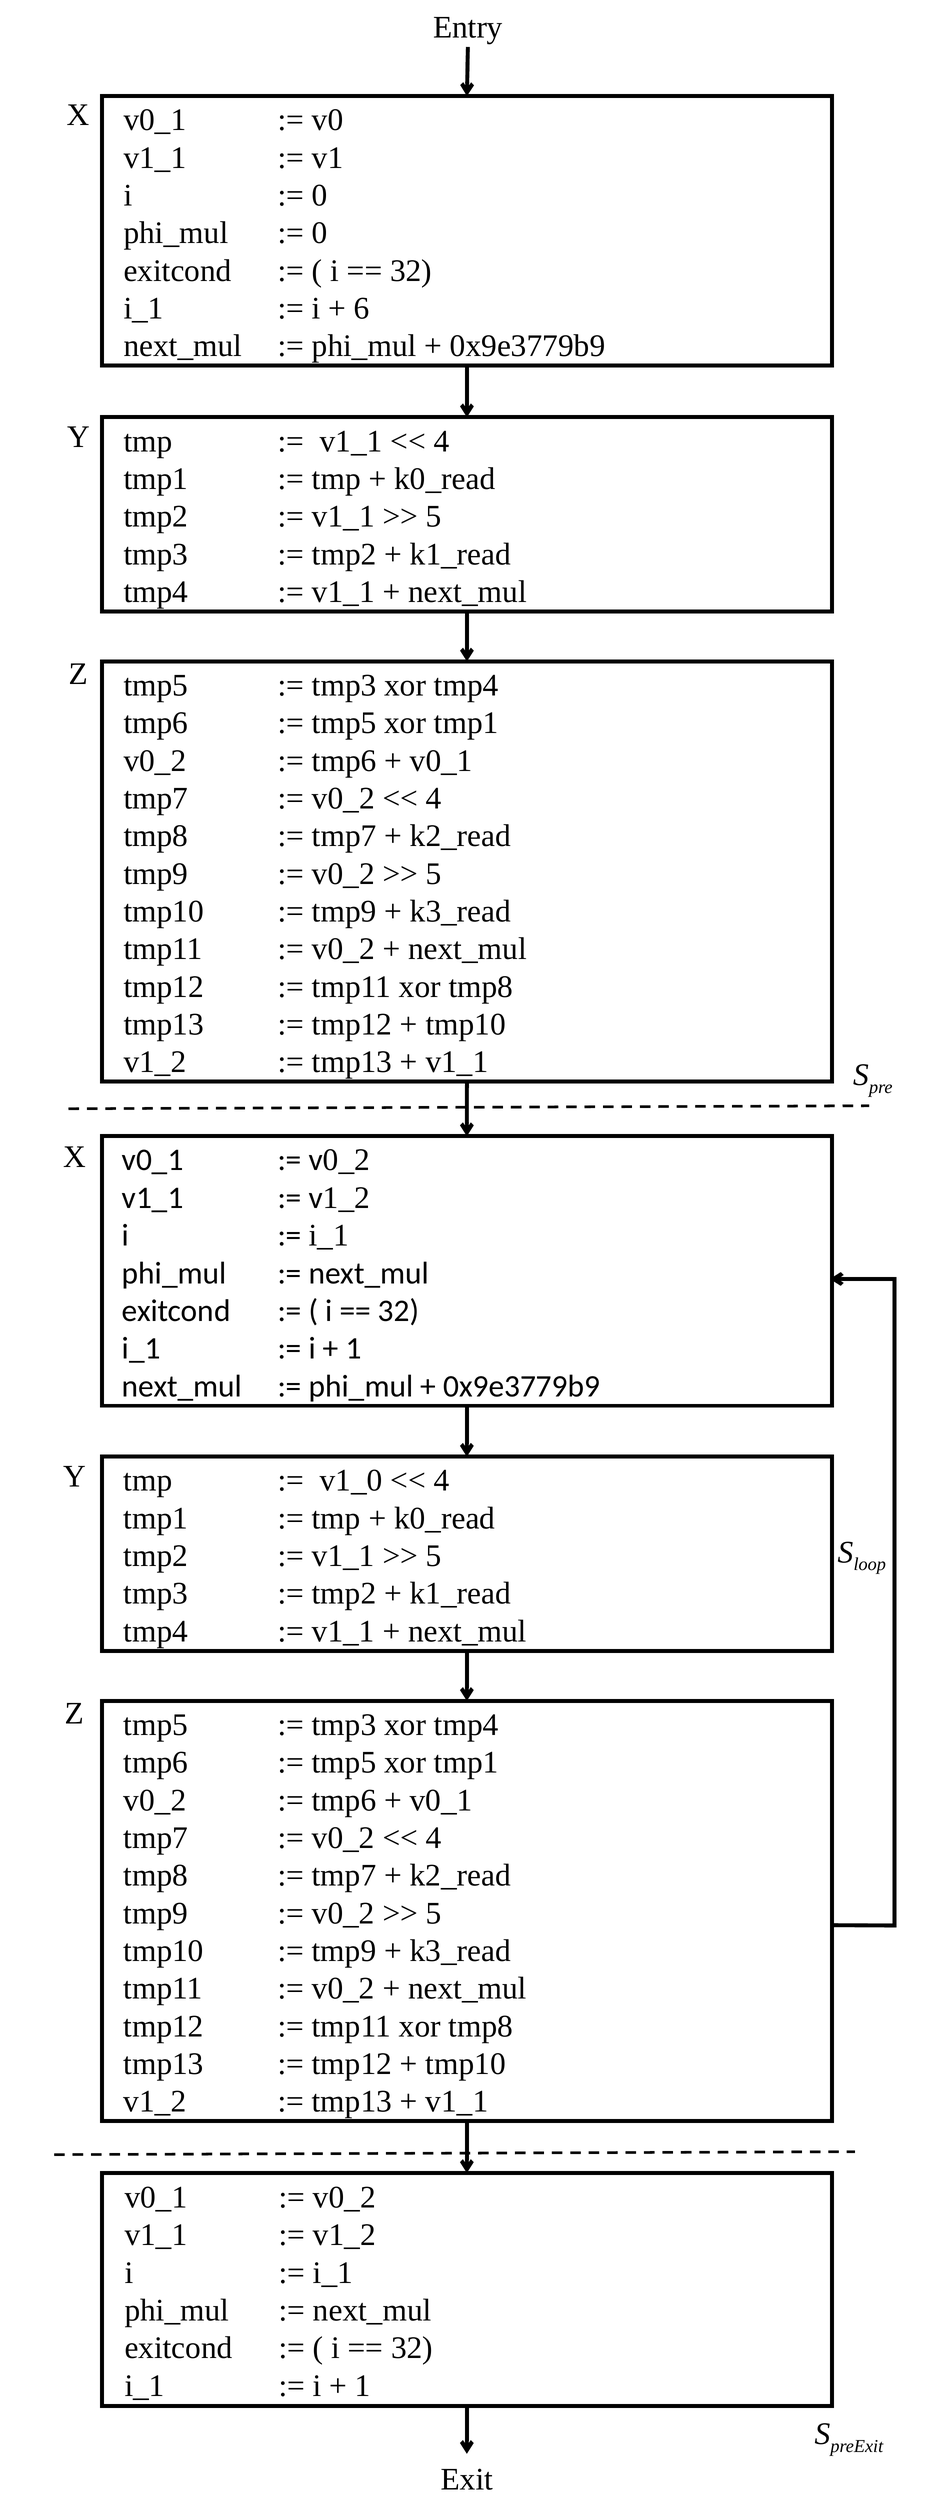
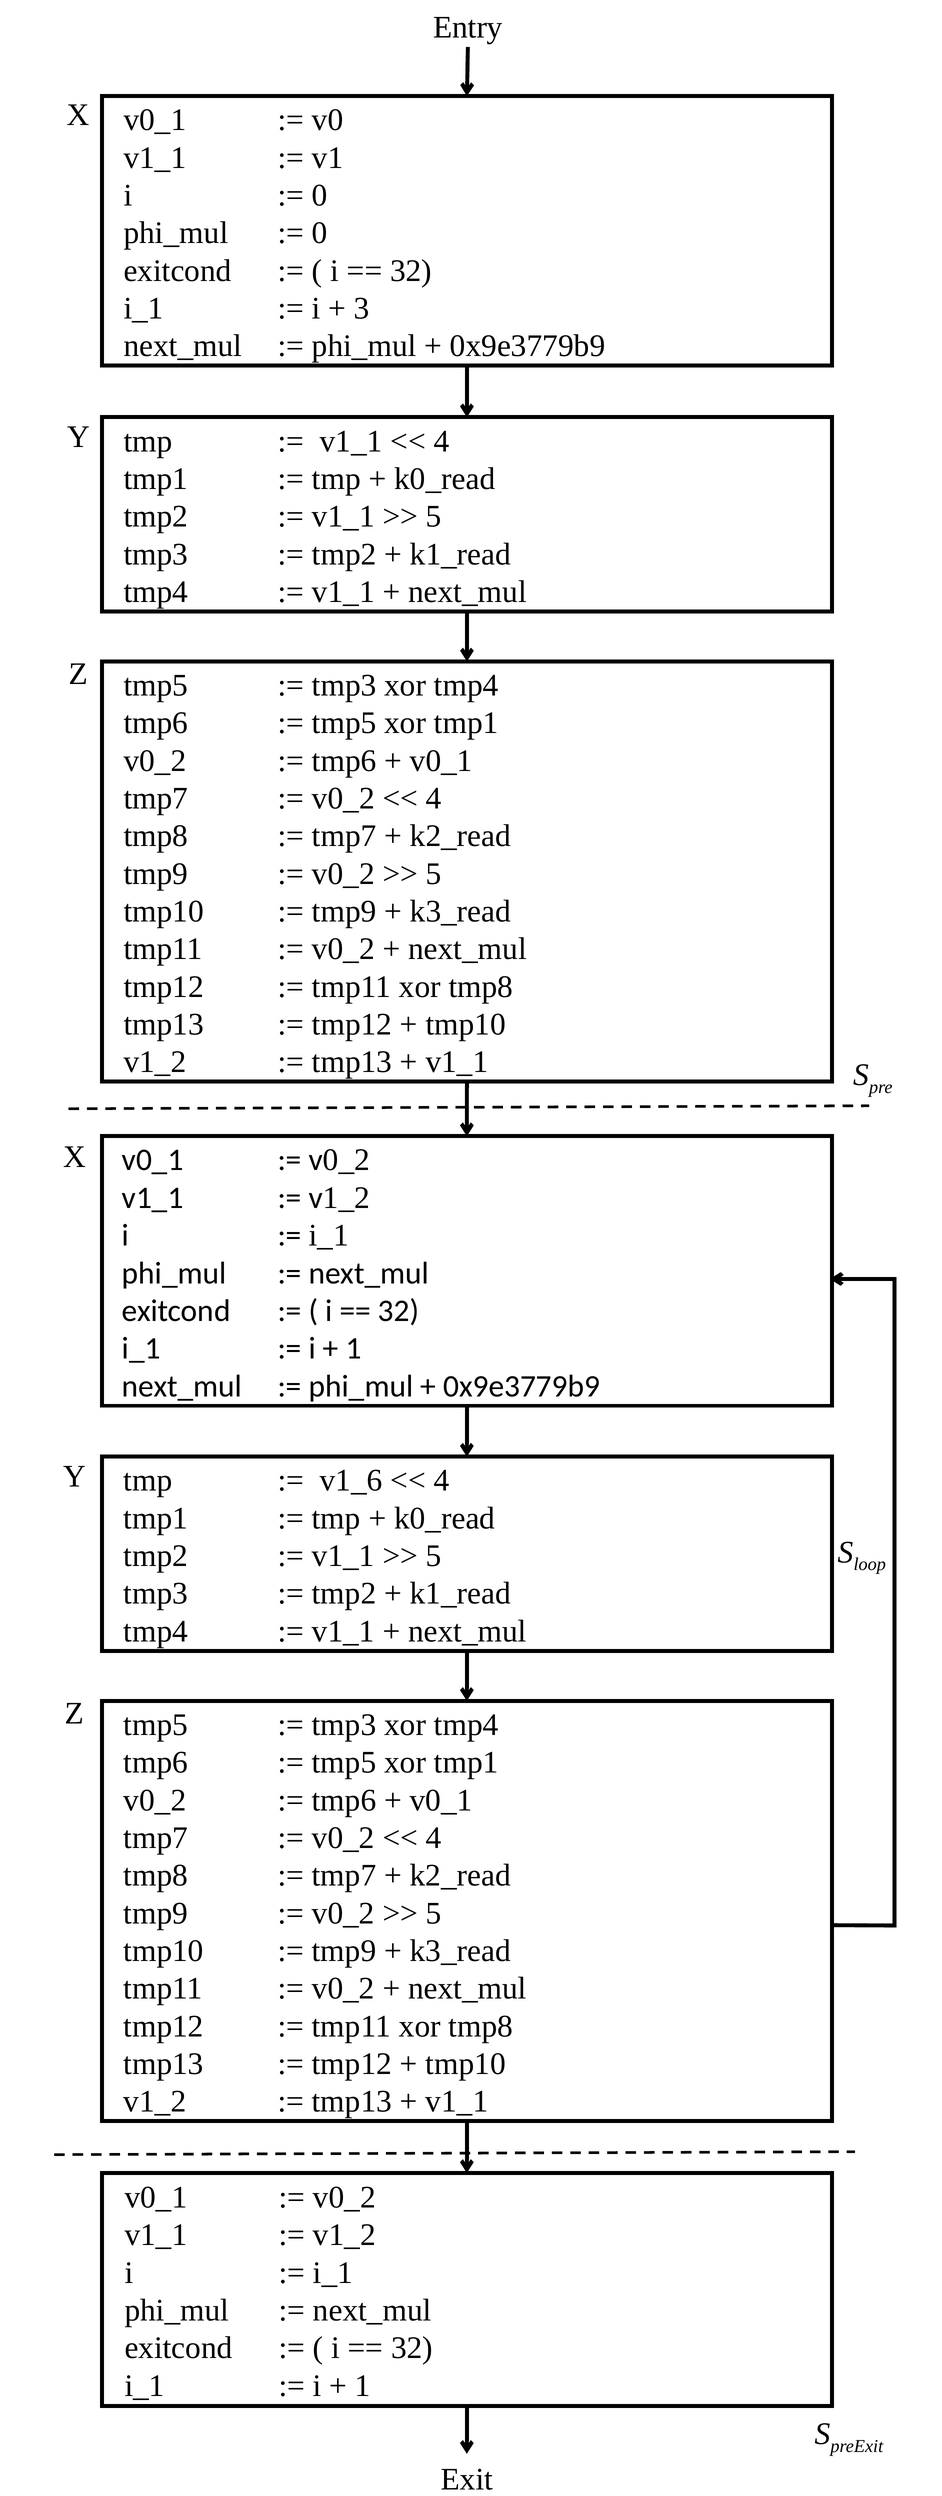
6: 6 -> 3 (362, 308)
v1_0: v1_0 -> v1_6 (351, 1481)
